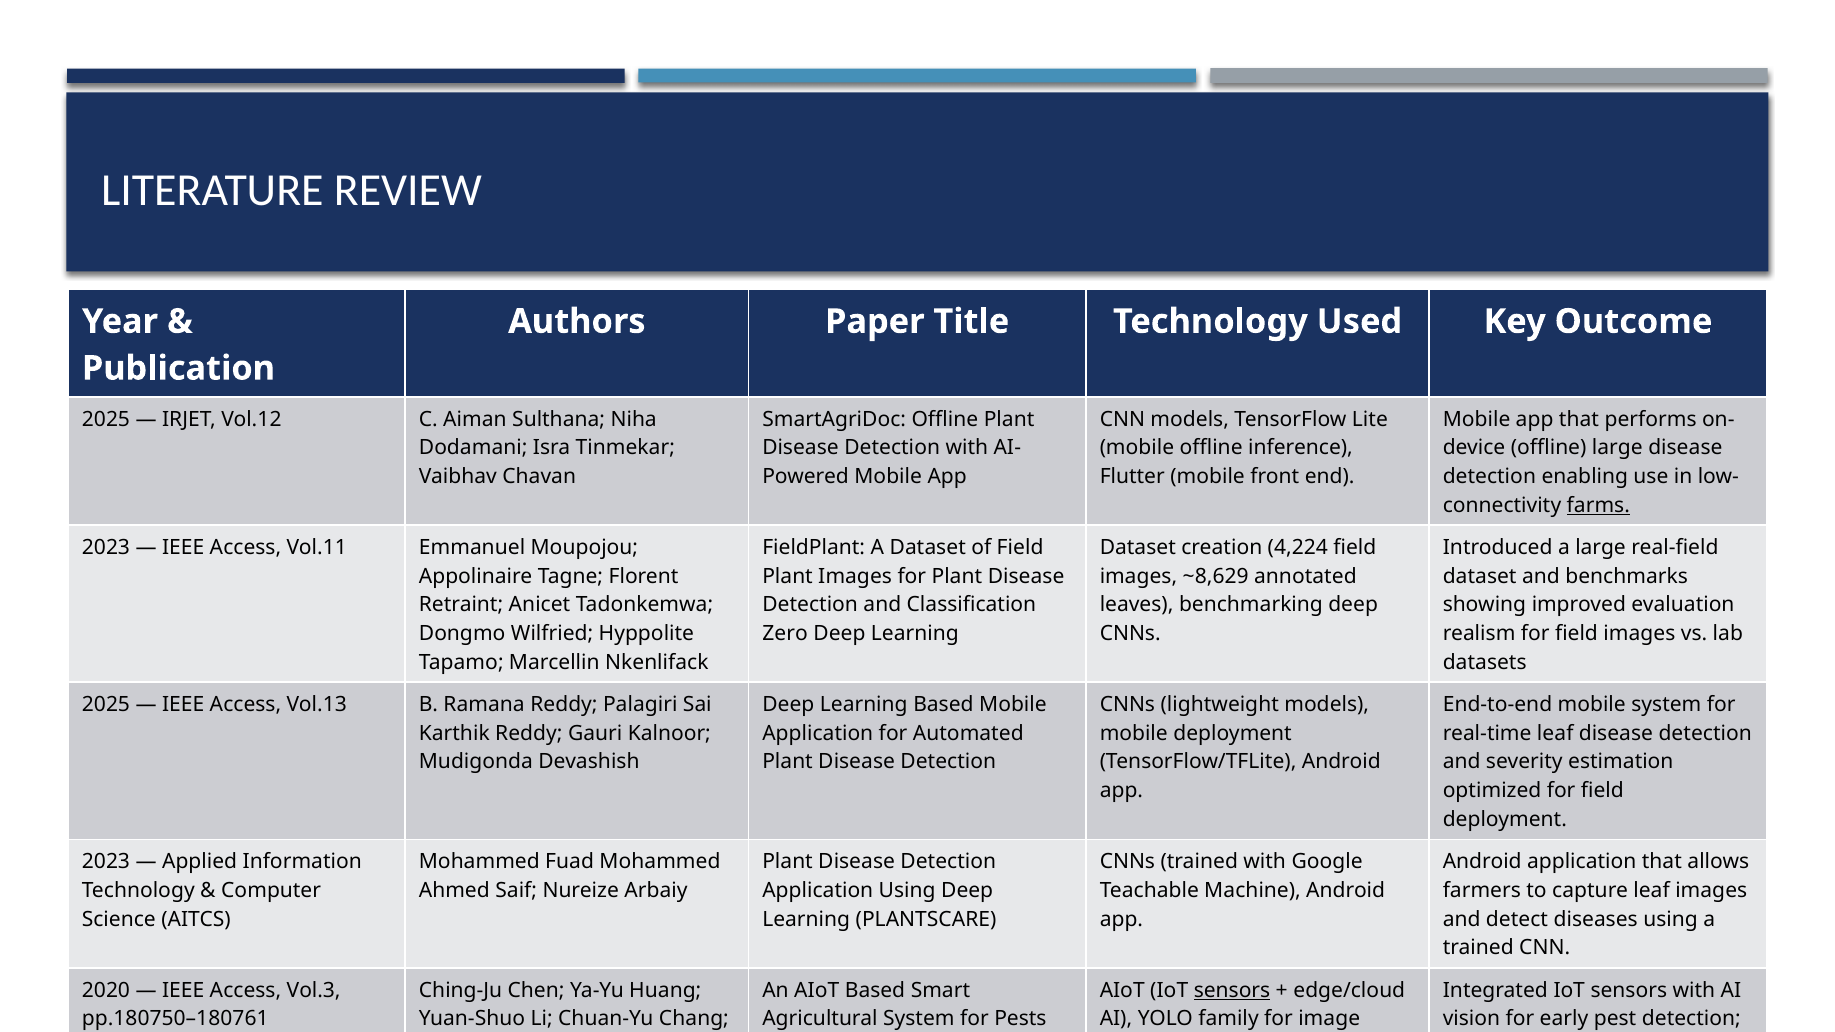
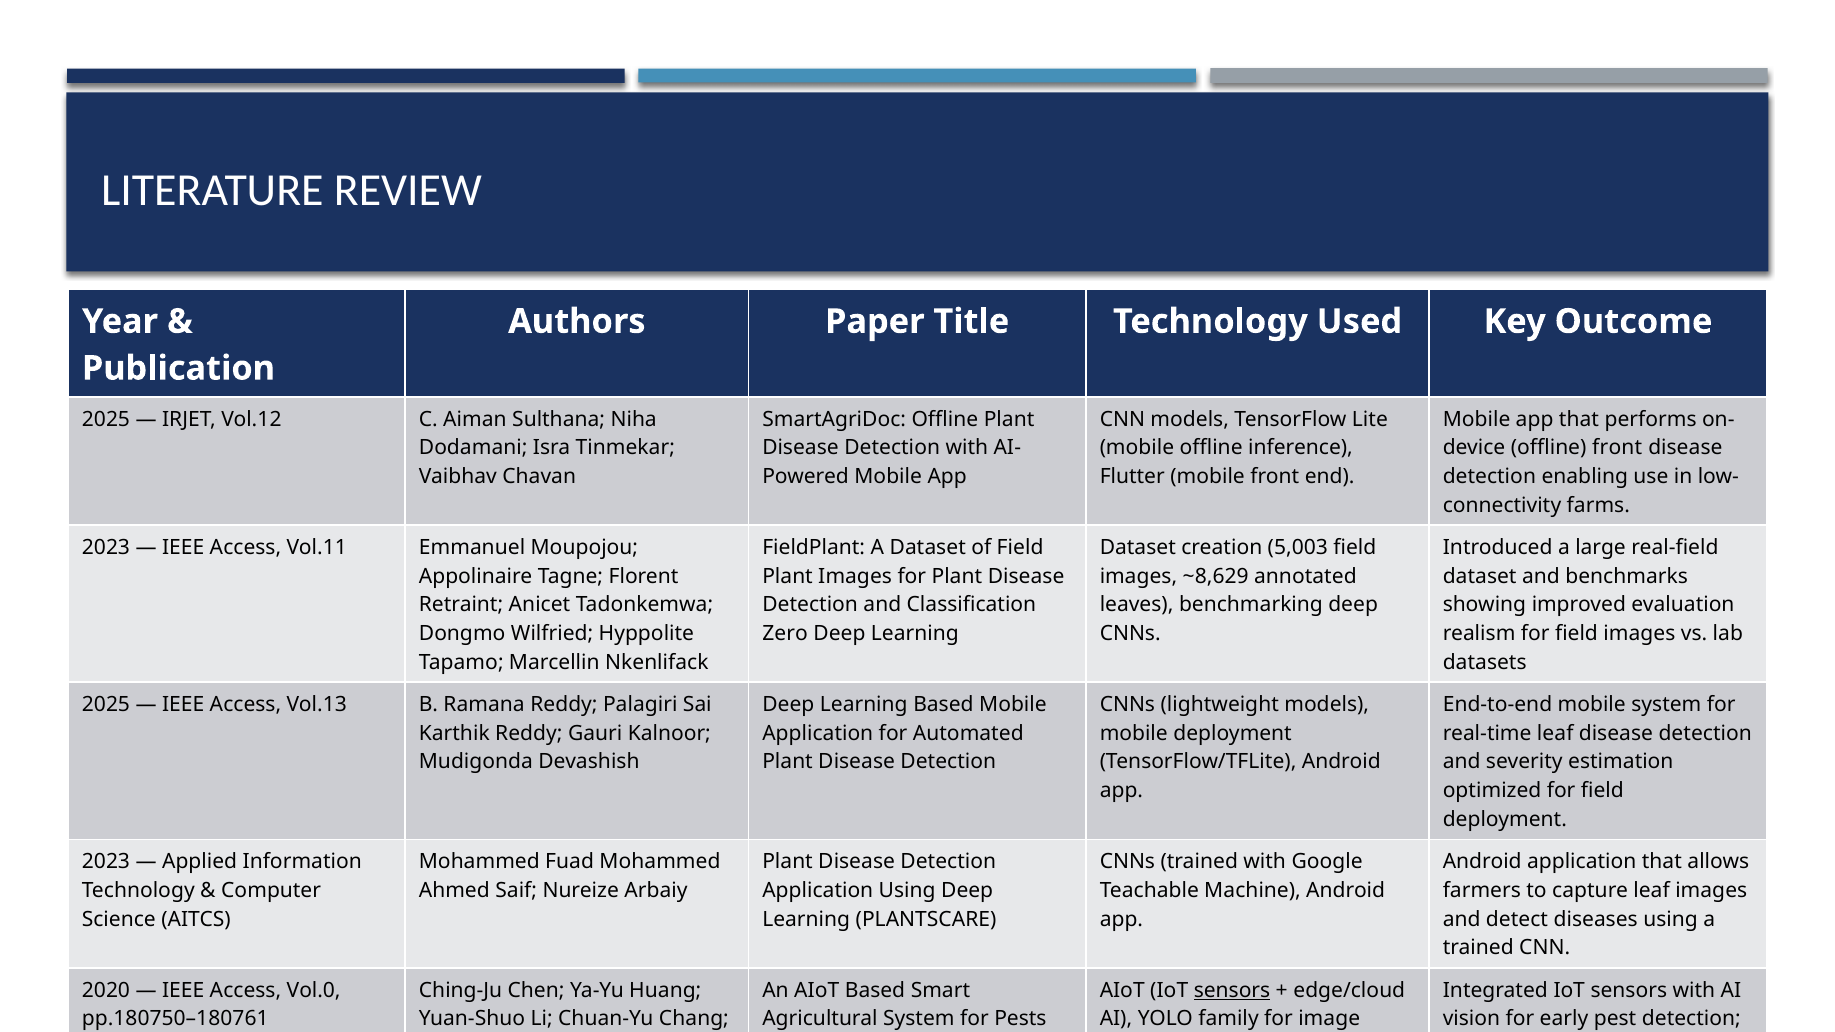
offline large: large -> front (1617, 448)
farms underline: present -> none (1598, 505)
4,224: 4,224 -> 5,003 (1298, 548)
Vol.3: Vol.3 -> Vol.0 (314, 990)
